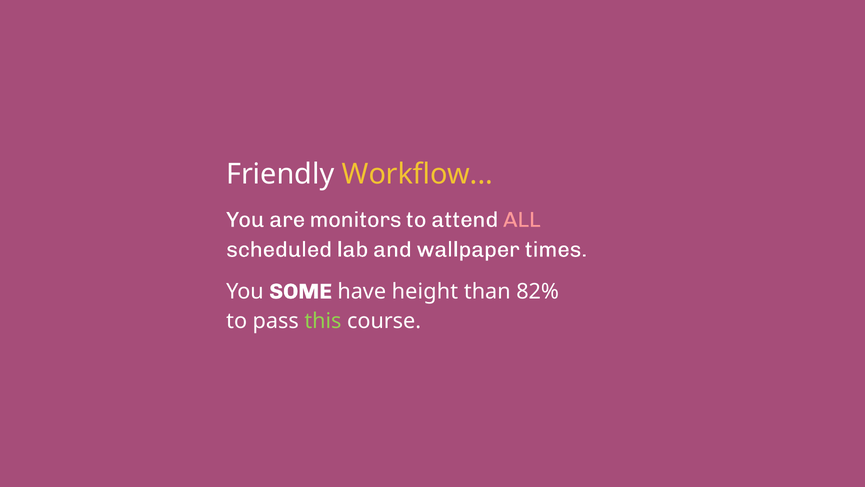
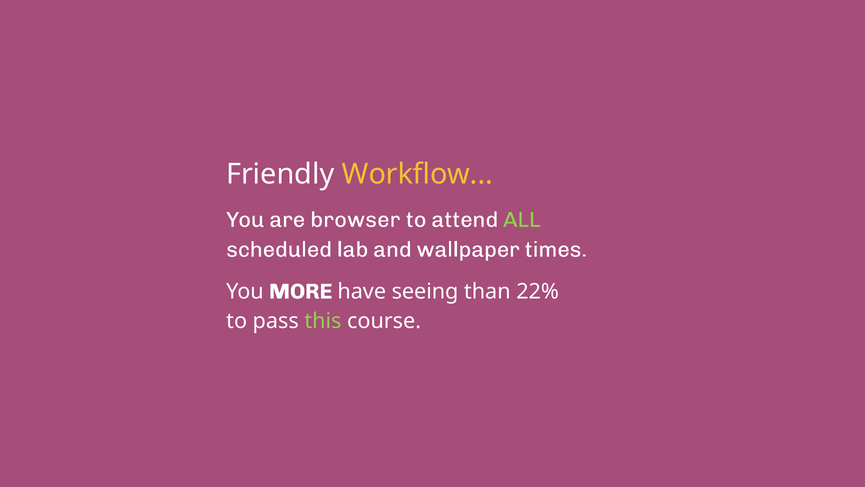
monitors: monitors -> browser (355, 220)
ALL colour: pink -> light green (522, 220)
SOME: SOME -> MORE (301, 291)
height: height -> seeing (425, 291)
82%: 82% -> 22% (538, 291)
